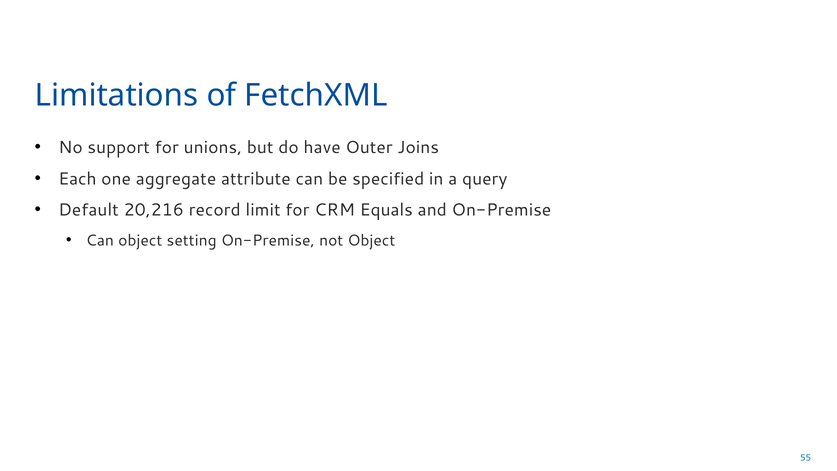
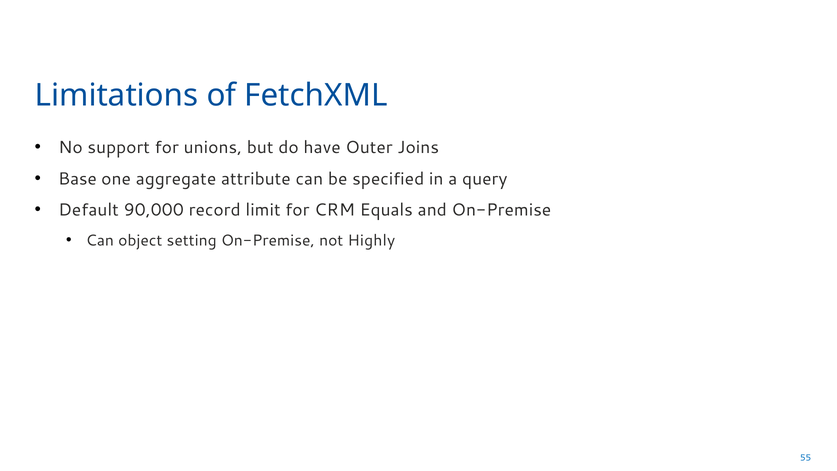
Each: Each -> Base (77, 179)
20,216: 20,216 -> 90,000 (154, 210)
not Object: Object -> Highly (371, 240)
